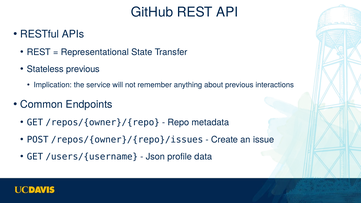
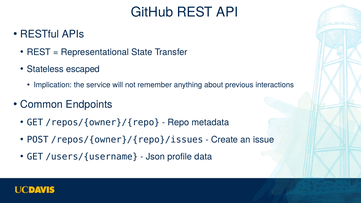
Stateless previous: previous -> escaped (83, 69)
